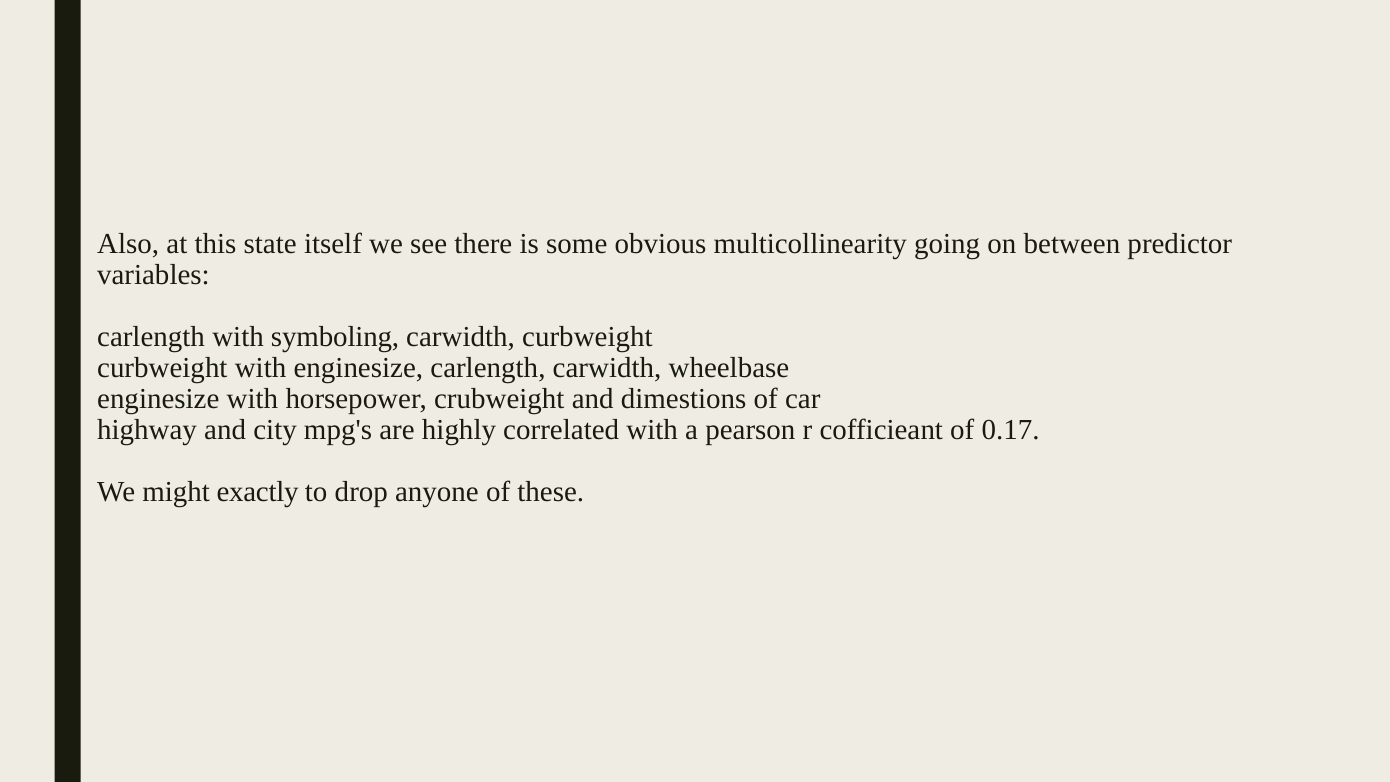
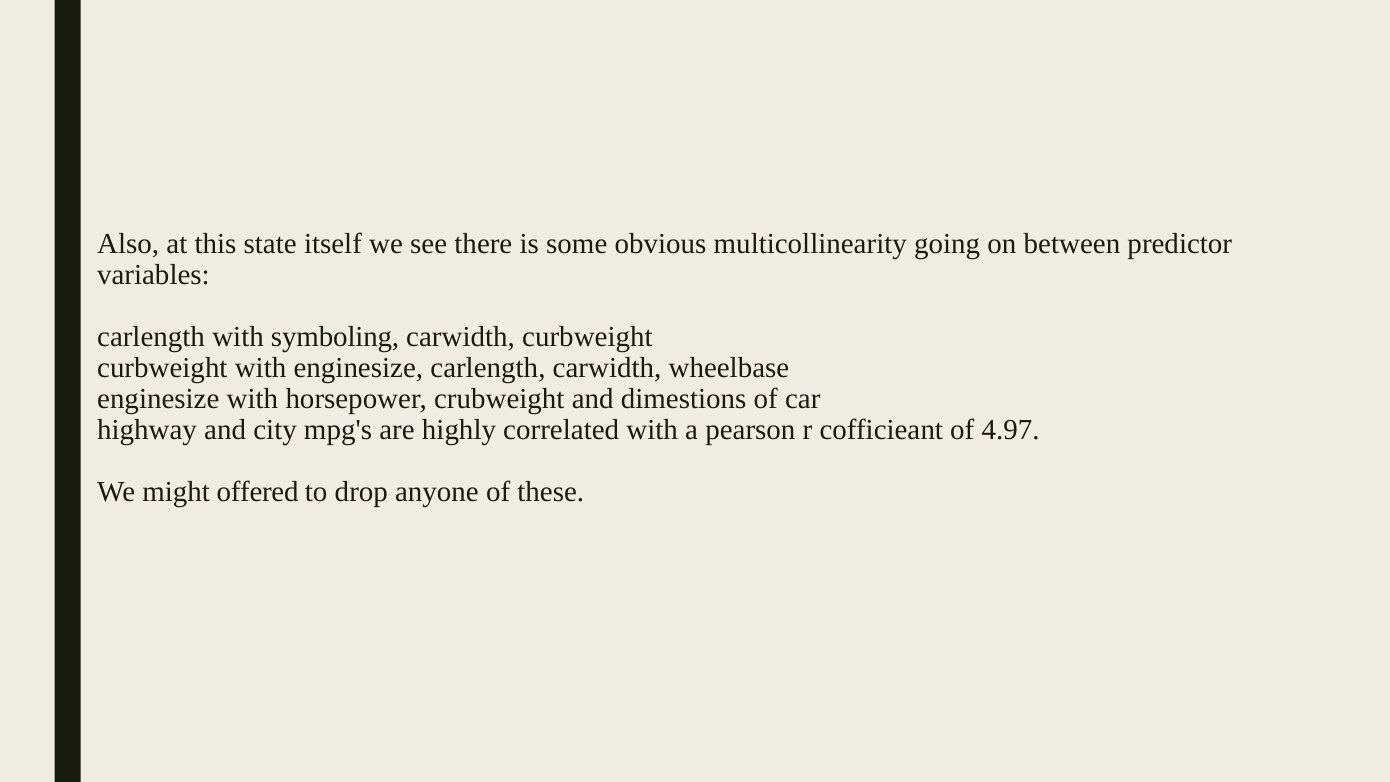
0.17: 0.17 -> 4.97 (1011, 430)
exactly: exactly -> offered (258, 492)
